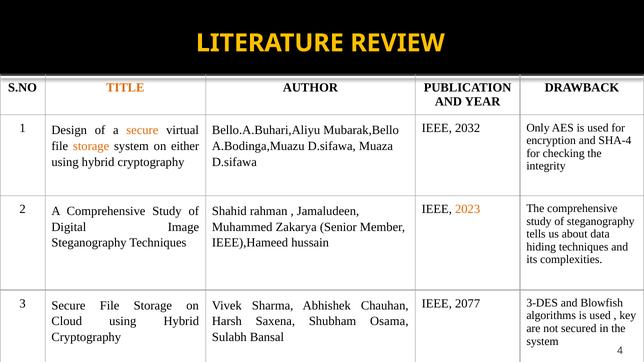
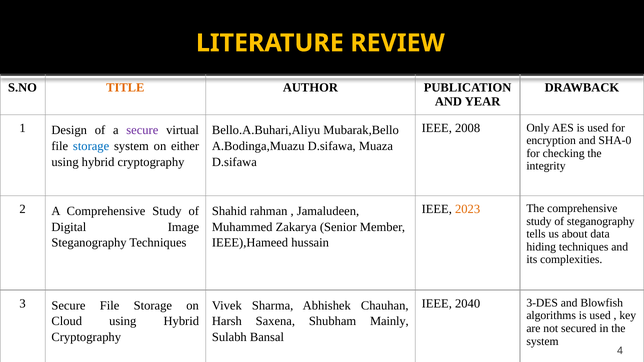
secure colour: orange -> purple (142, 130)
2032: 2032 -> 2008 (468, 128)
SHA-4: SHA-4 -> SHA-0 (615, 141)
storage colour: orange -> blue (91, 146)
2077: 2077 -> 2040 (468, 304)
Osama: Osama -> Mainly (389, 322)
